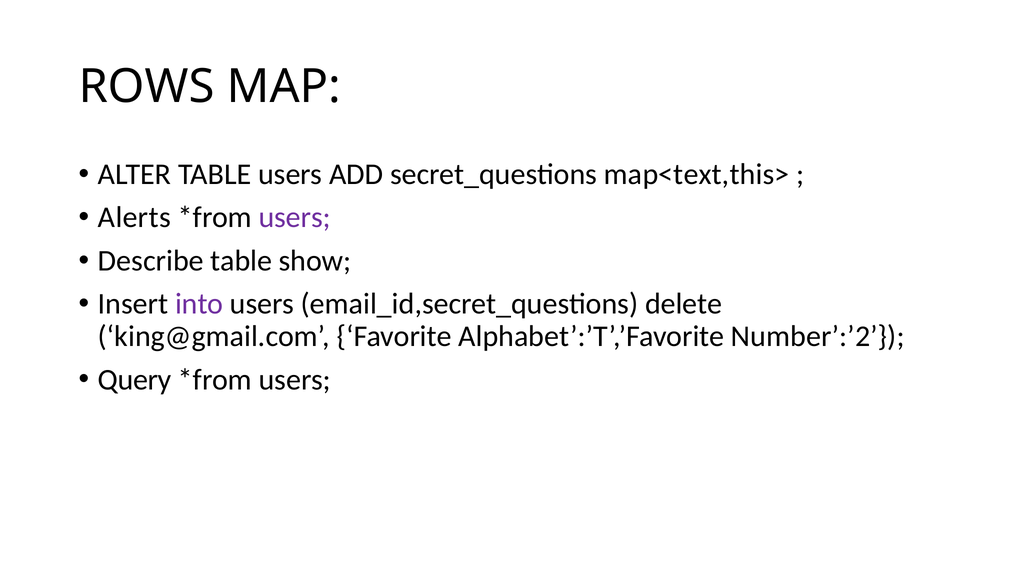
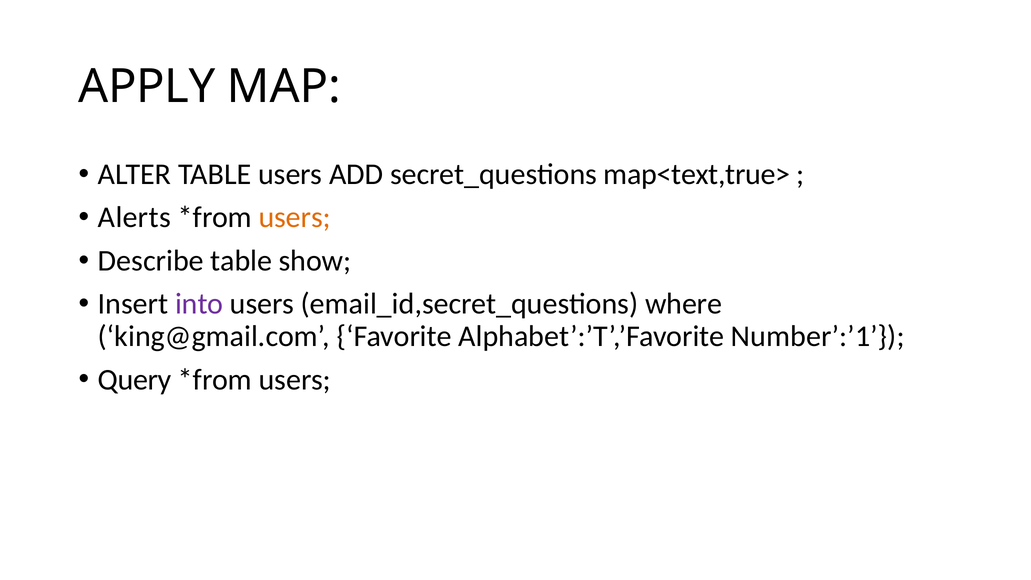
ROWS: ROWS -> APPLY (147, 87)
map<text,this>: map<text,this> -> map<text,true> (697, 174)
users colour: purple -> orange (295, 218)
delete: delete -> where (684, 304)
Number’:’2: Number’:’2 -> Number’:’1 (818, 336)
